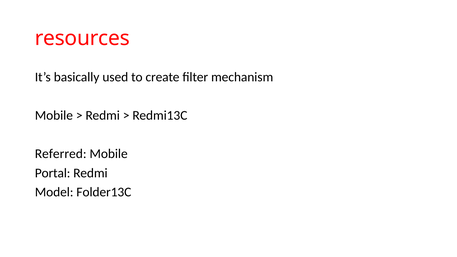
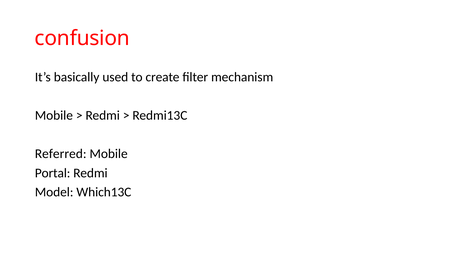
resources: resources -> confusion (82, 38)
Folder13C: Folder13C -> Which13C (104, 192)
